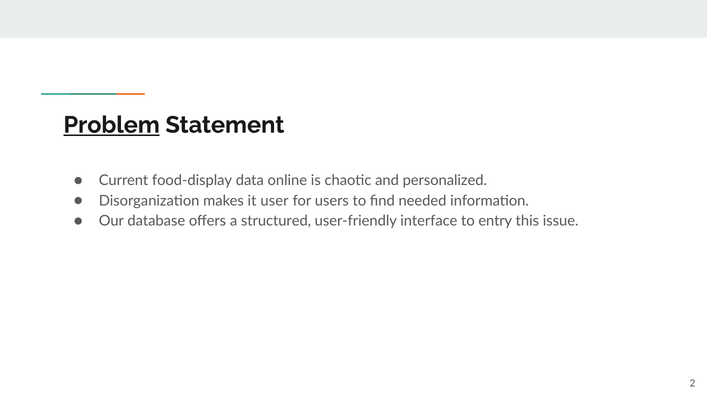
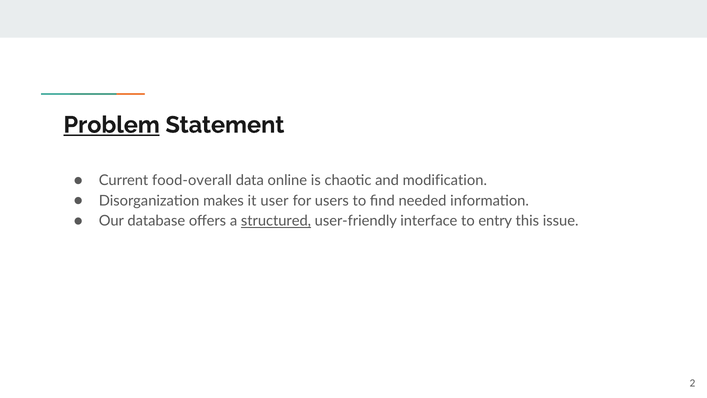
food-display: food-display -> food-overall (192, 180)
personalized: personalized -> modification (445, 180)
structured underline: none -> present (276, 221)
